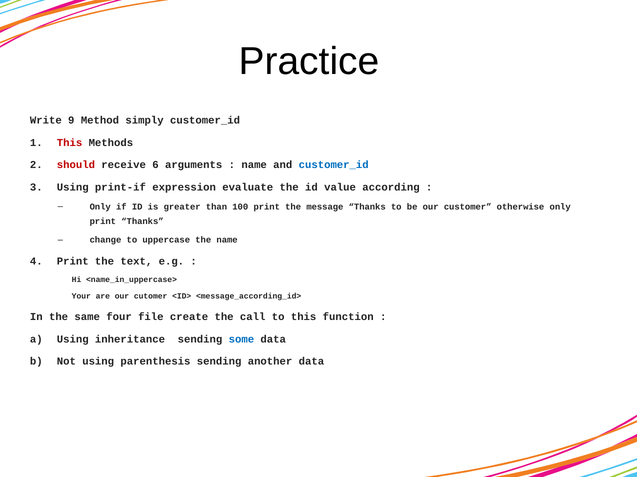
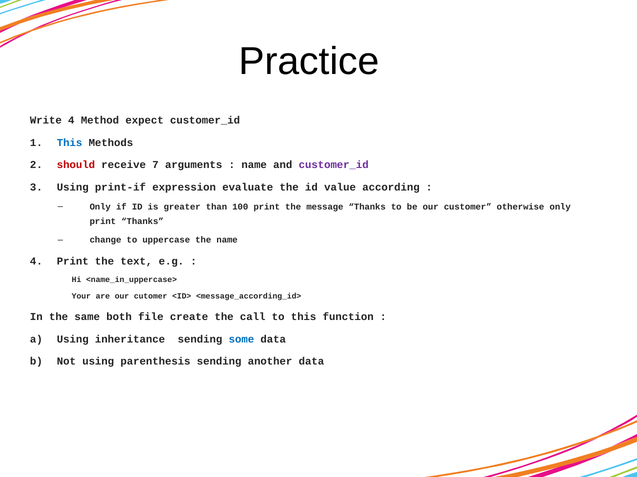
Write 9: 9 -> 4 (71, 121)
simply: simply -> expect (145, 121)
This colour: red -> blue (70, 143)
6: 6 -> 7 (155, 165)
customer_id colour: blue -> purple (334, 165)
four: four -> both (119, 317)
